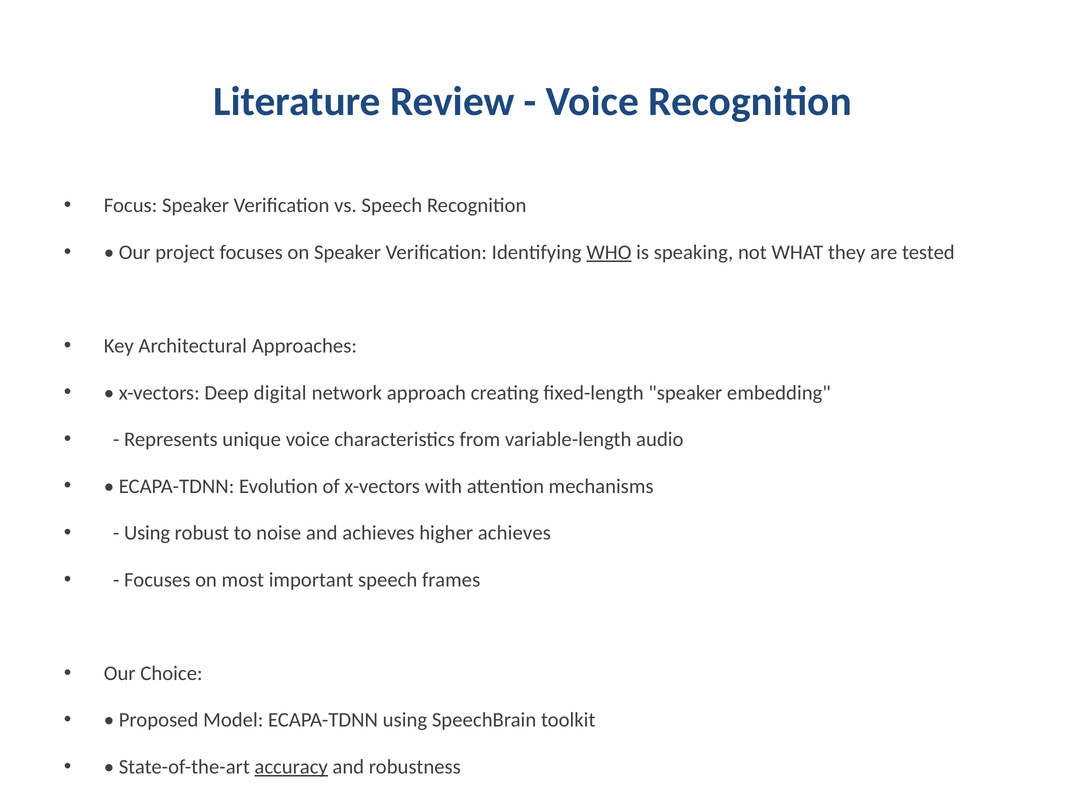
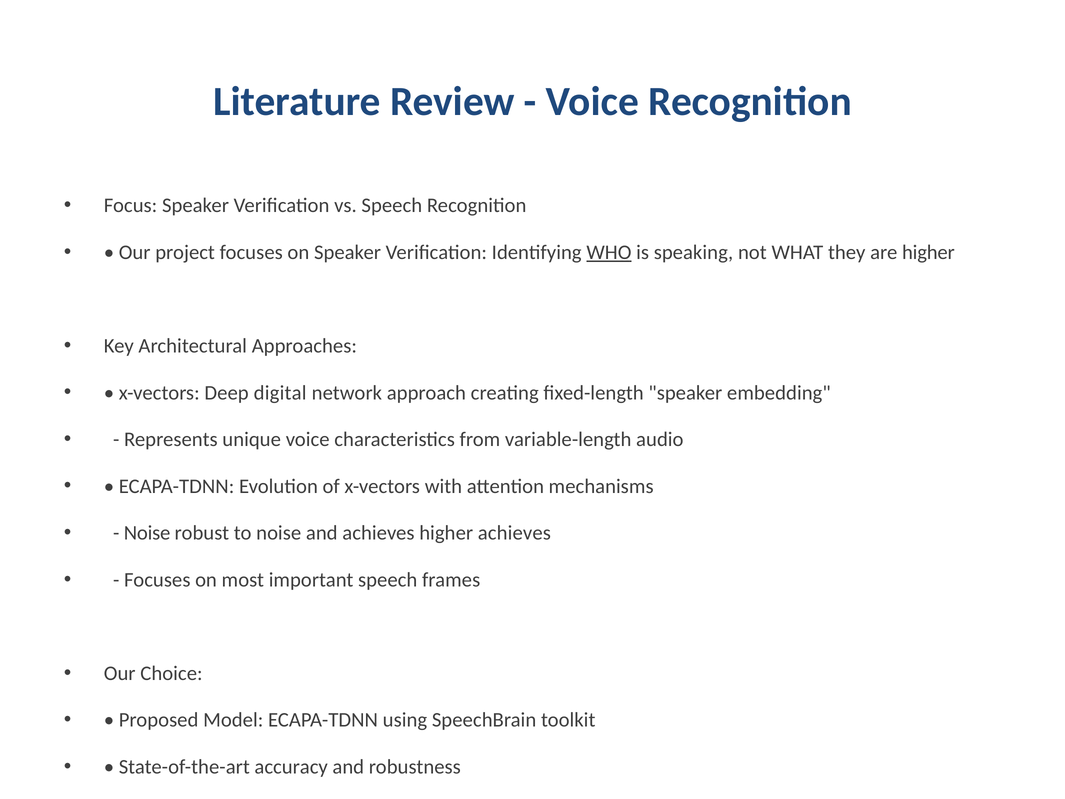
are tested: tested -> higher (928, 252)
Using: Using -> Noise (147, 533)
accuracy underline: present -> none (291, 767)
